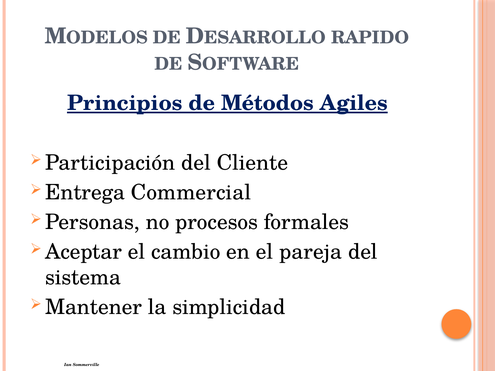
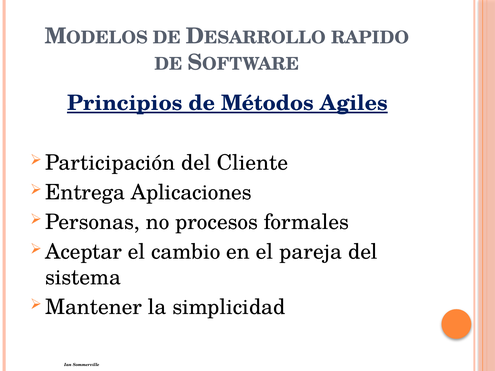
Commercial: Commercial -> Aplicaciones (191, 193)
